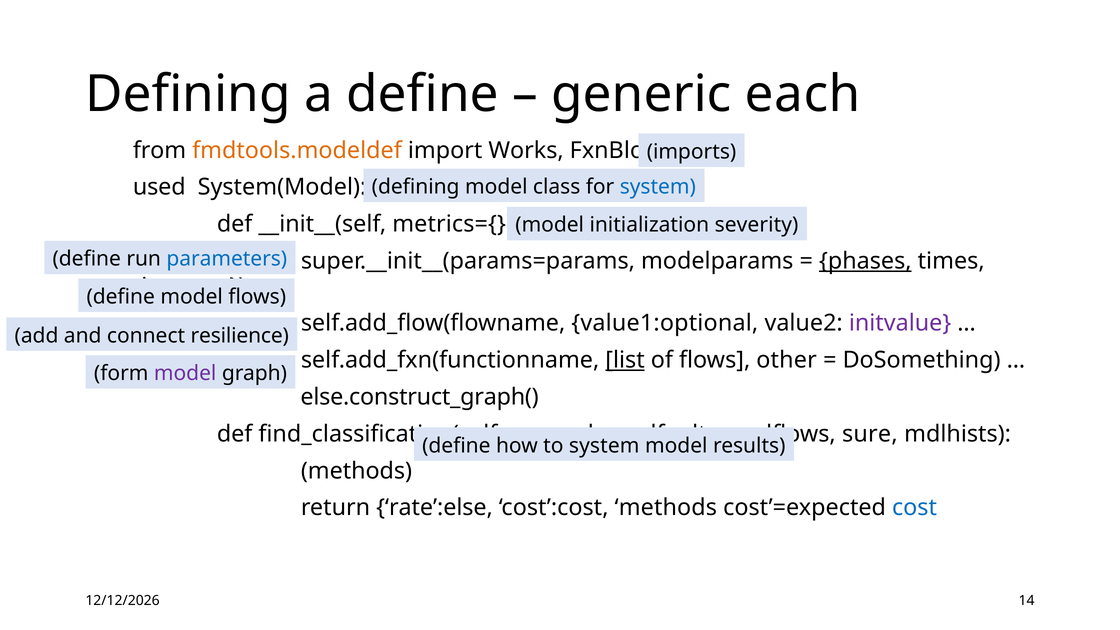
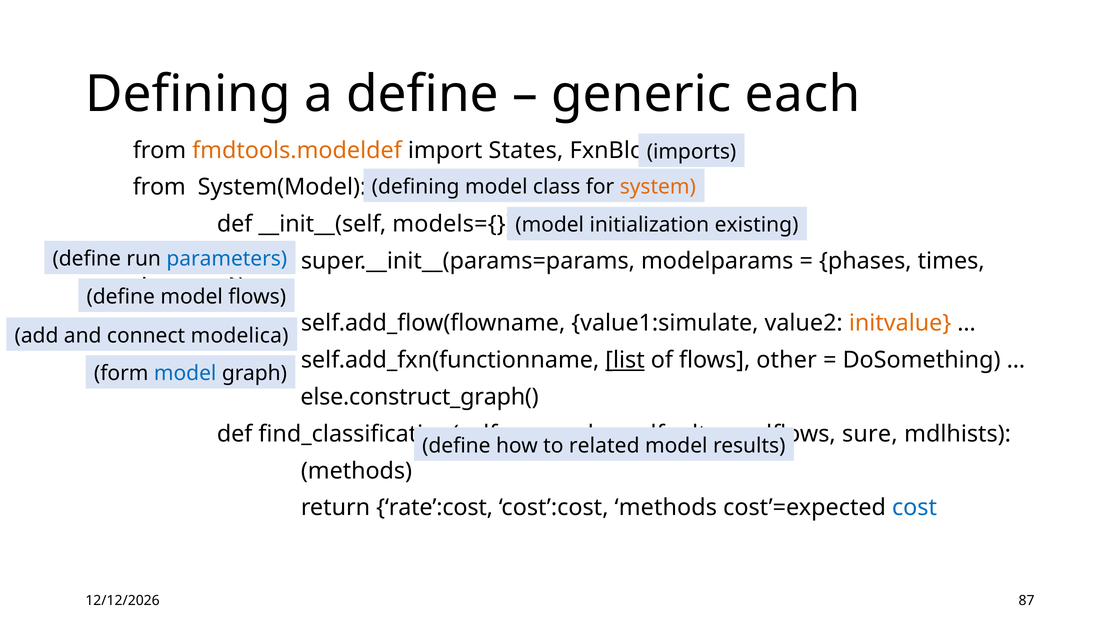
Works: Works -> States (526, 150)
used: used -> from (159, 187)
system colour: blue -> orange (658, 187)
metrics={: metrics={ -> models={ (453, 224)
severity: severity -> existing (757, 225)
phases underline: present -> none (865, 261)
value1:optional: value1:optional -> value1:simulate (665, 323)
initvalue colour: purple -> orange (900, 323)
resilience: resilience -> modelica (240, 336)
model colour: purple -> blue (185, 373)
system: system -> related (604, 446)
rate’:else: rate’:else -> rate’:cost (435, 508)
14: 14 -> 87 (1027, 601)
